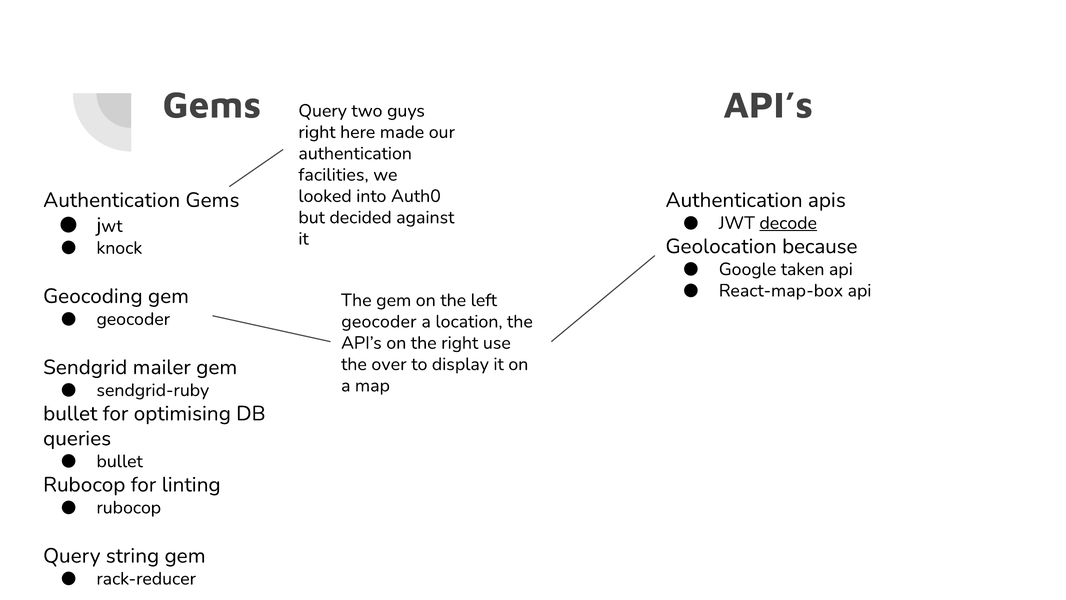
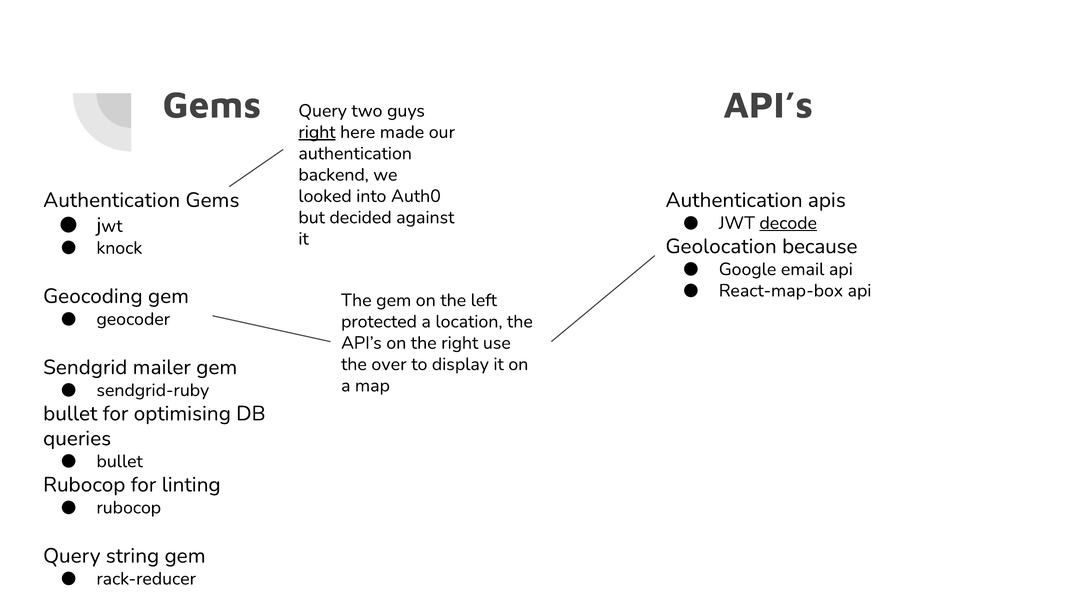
right underline: none -> present (317, 132)
facilities: facilities -> backend (334, 175)
taken: taken -> email (803, 269)
geocoder: geocoder -> protected (379, 321)
